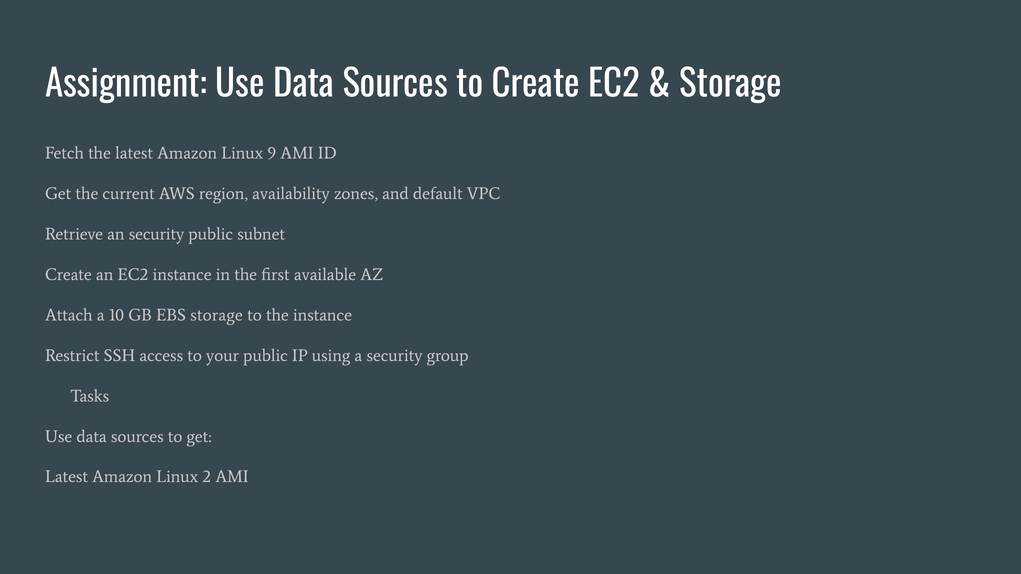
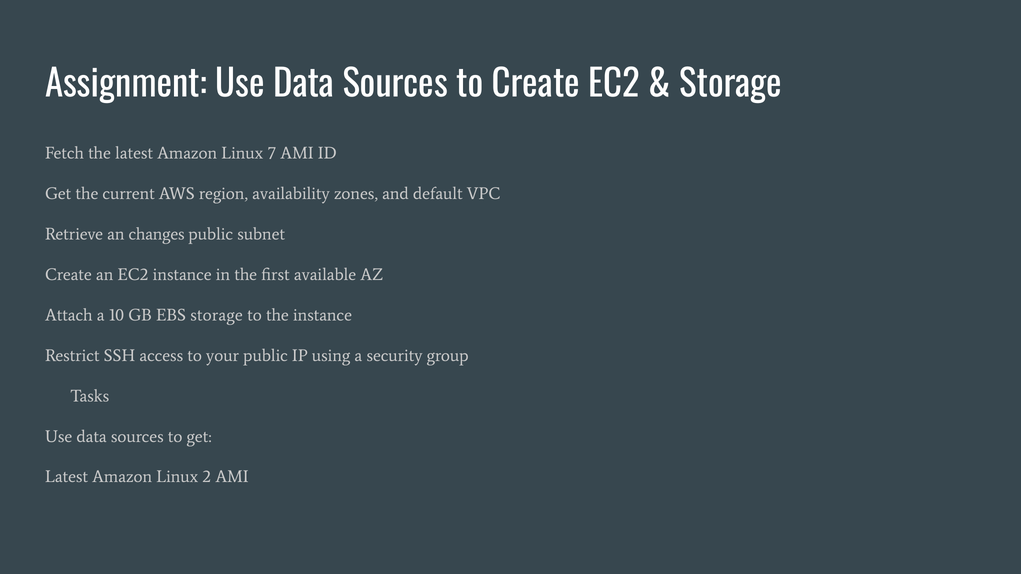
9: 9 -> 7 (272, 153)
an security: security -> changes (157, 234)
